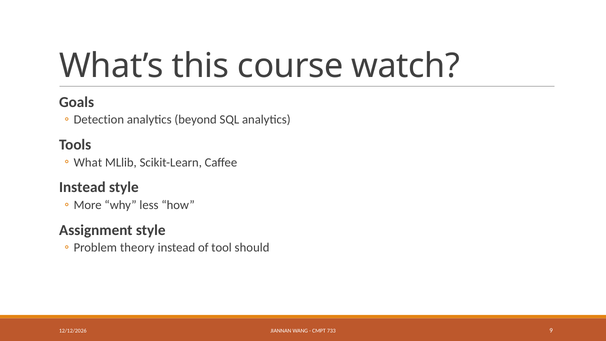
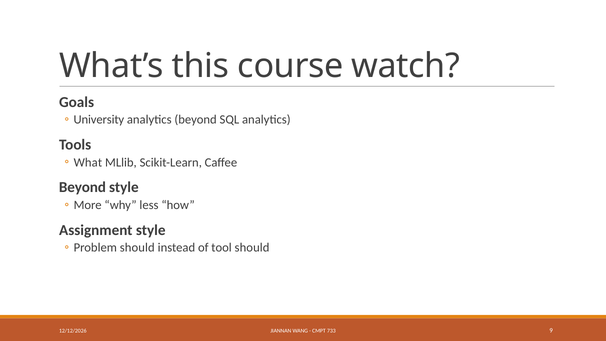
Detection: Detection -> University (99, 120)
Instead: Instead -> Beyond (82, 187)
Problem theory: theory -> should (137, 248)
